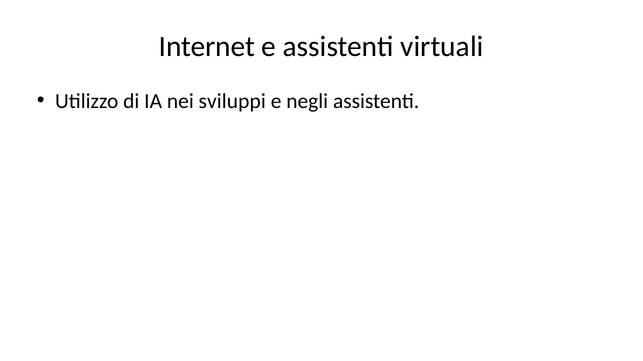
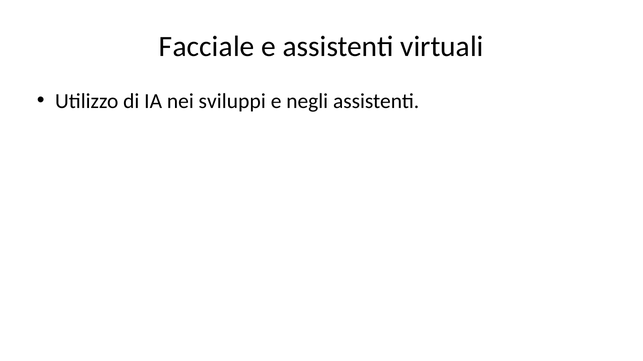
Internet: Internet -> Facciale (207, 47)
